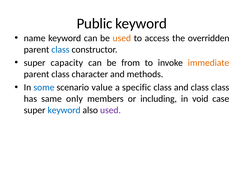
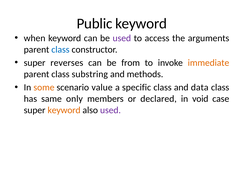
name: name -> when (35, 38)
used colour: orange -> purple (122, 38)
overridden: overridden -> arguments (209, 38)
capacity: capacity -> reverses (67, 63)
character: character -> substring (90, 74)
some colour: blue -> orange (44, 87)
and class: class -> data (200, 87)
including: including -> declared (159, 99)
keyword colour: blue -> orange (64, 110)
